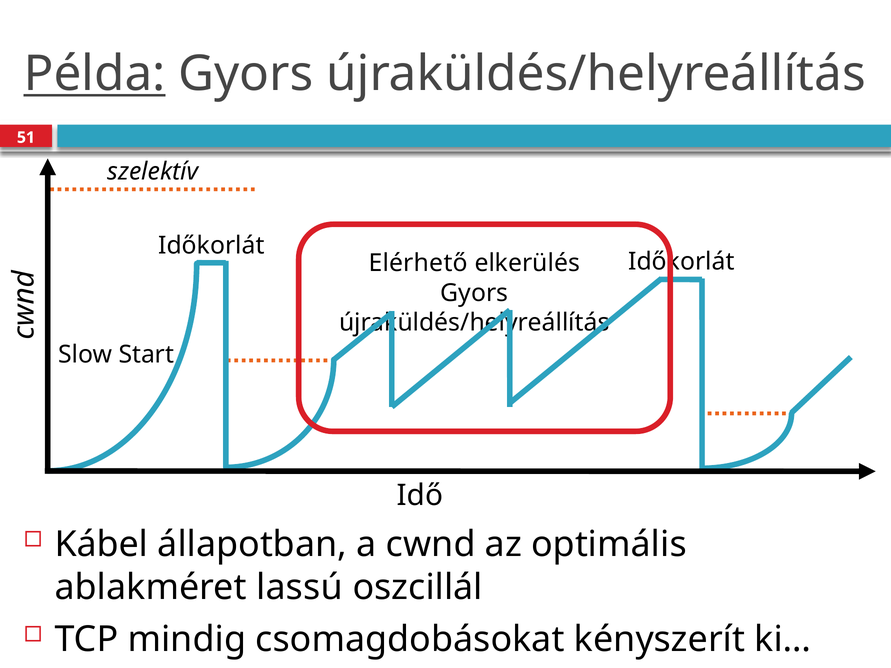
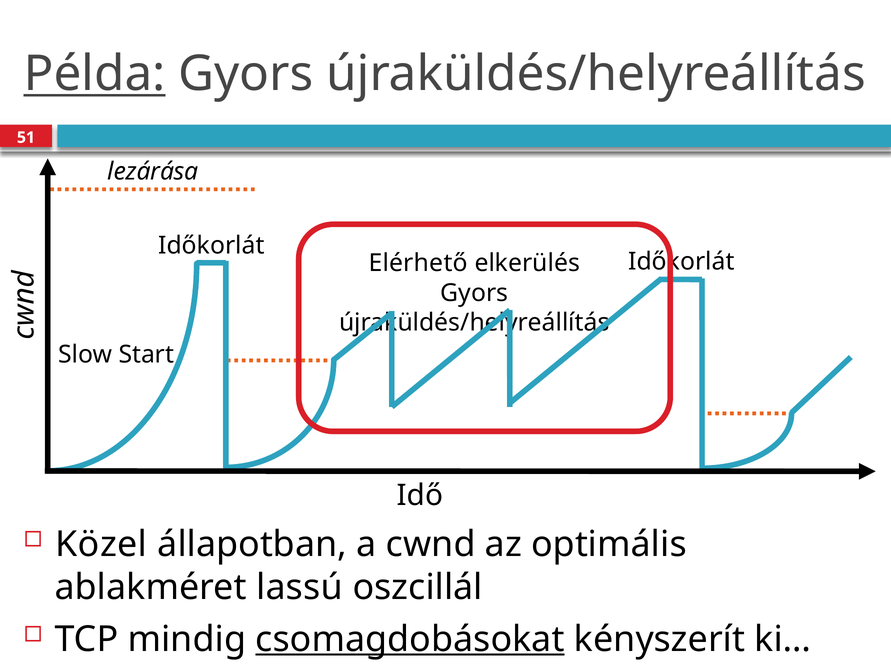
szelektív: szelektív -> lezárása (153, 171)
Kábel: Kábel -> Közel (101, 545)
csomagdobásokat underline: none -> present (410, 639)
